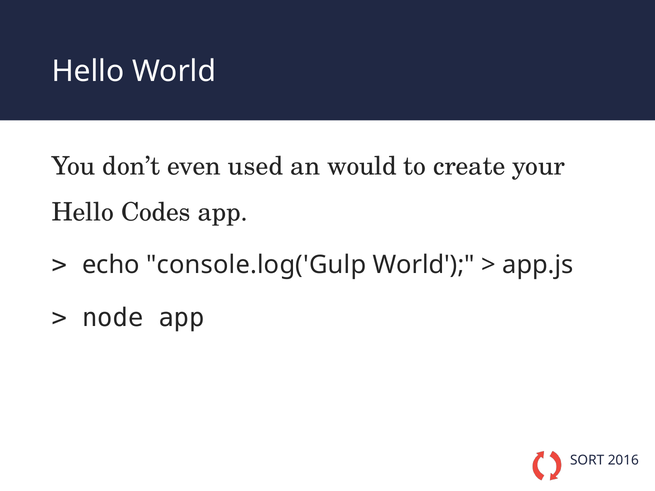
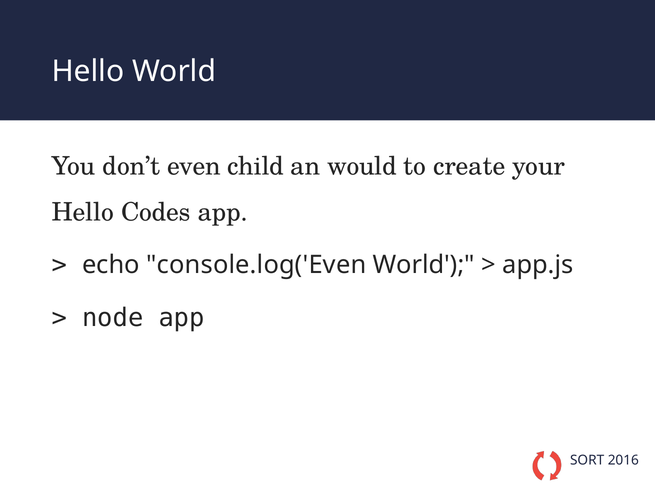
used: used -> child (256, 167)
console.log('Gulp: console.log('Gulp -> console.log('Even (256, 265)
